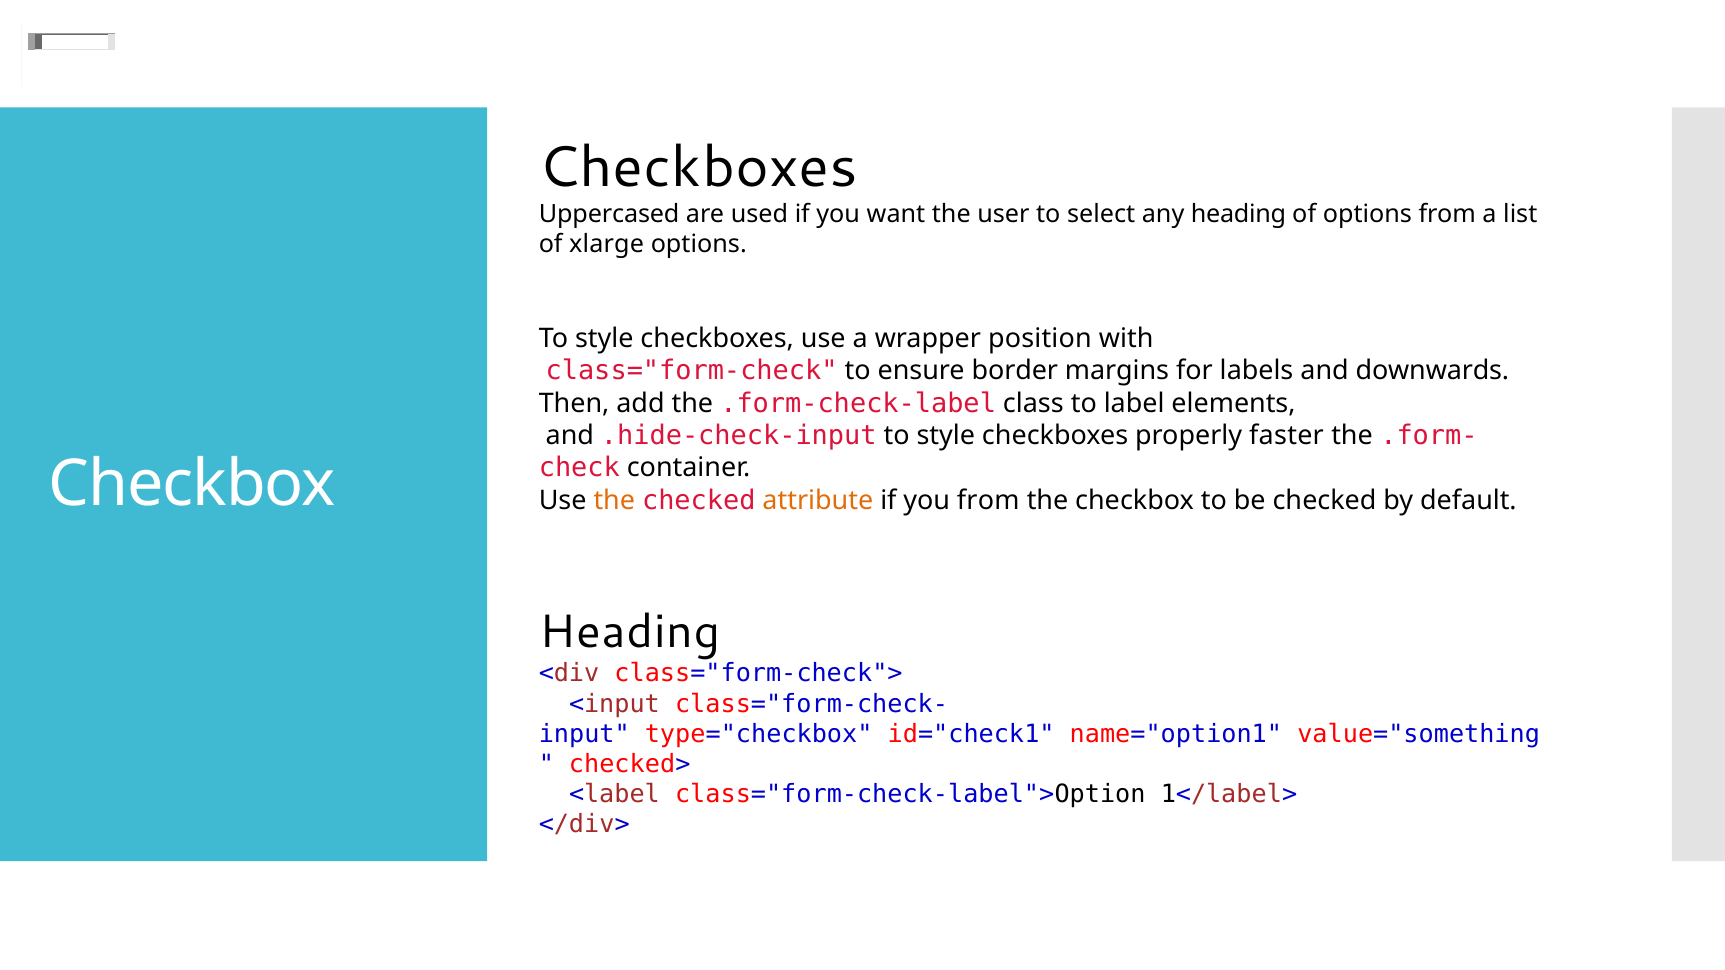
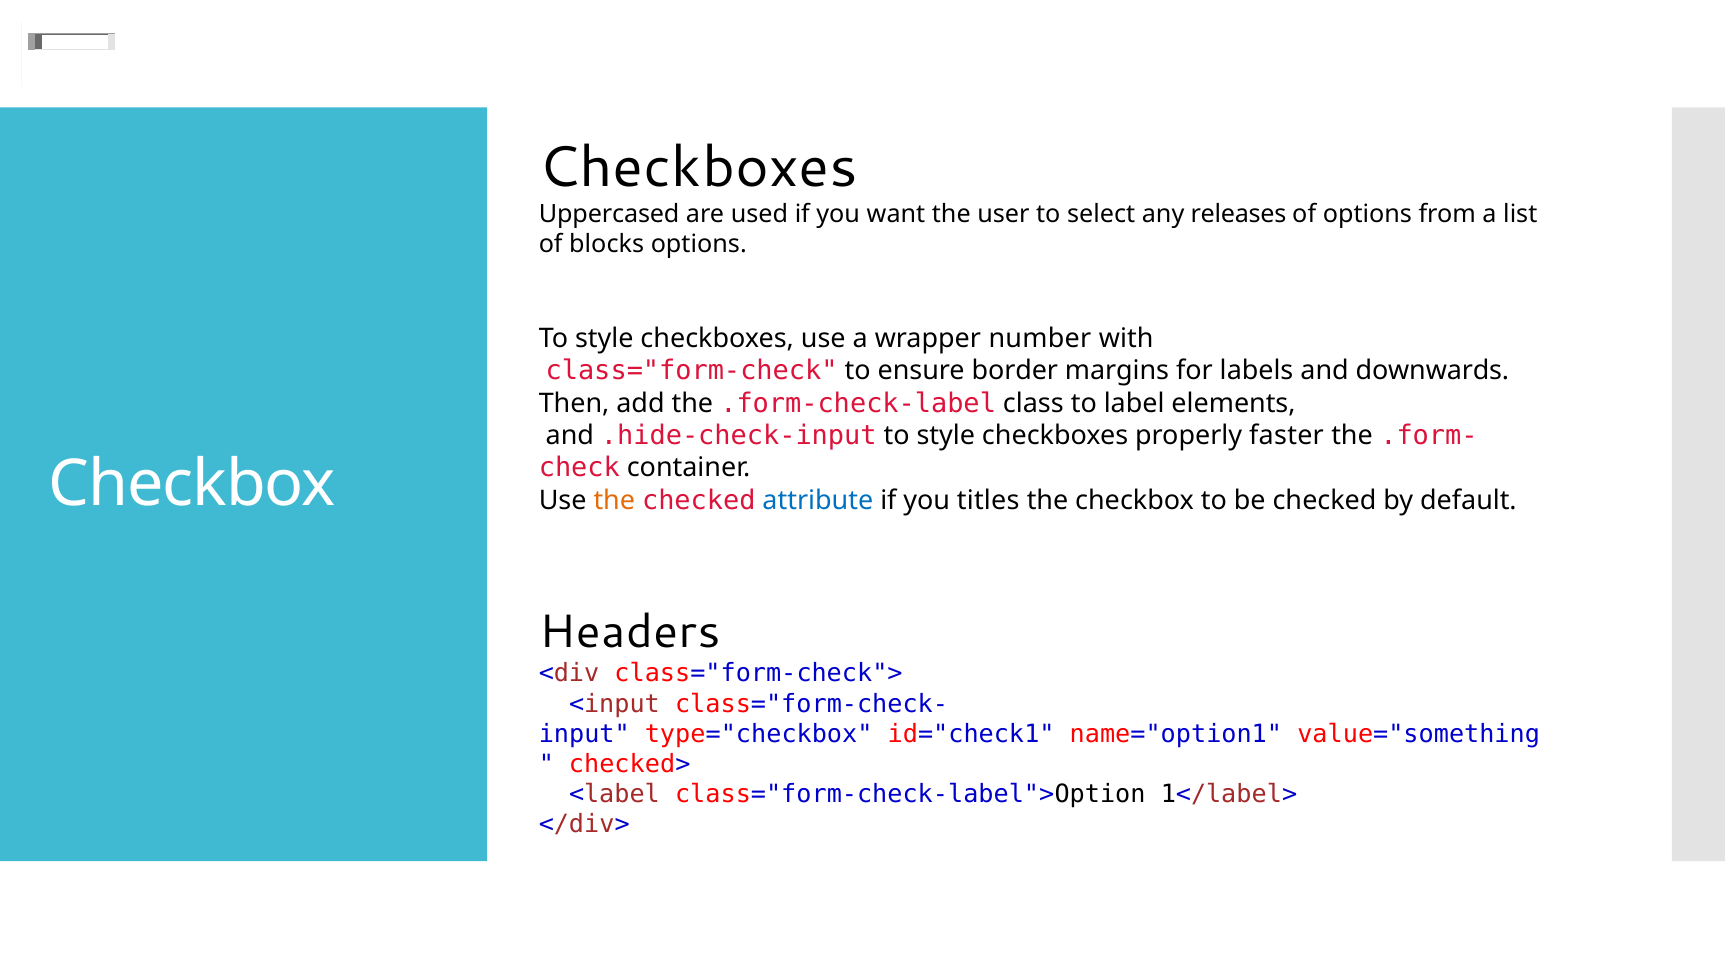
any heading: heading -> releases (1238, 215)
xlarge: xlarge -> blocks (607, 245)
position: position -> number (1040, 339)
attribute colour: orange -> blue (818, 500)
you from: from -> titles (988, 500)
Heading: Heading -> Headers (630, 632)
